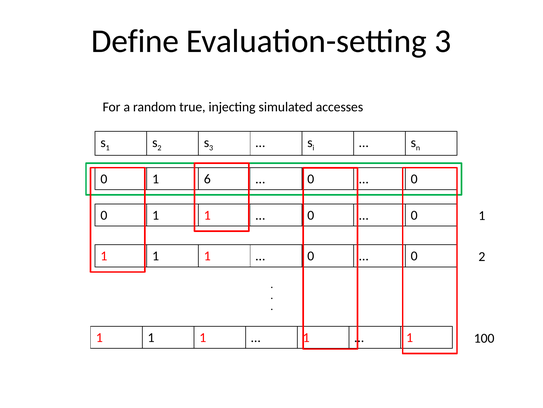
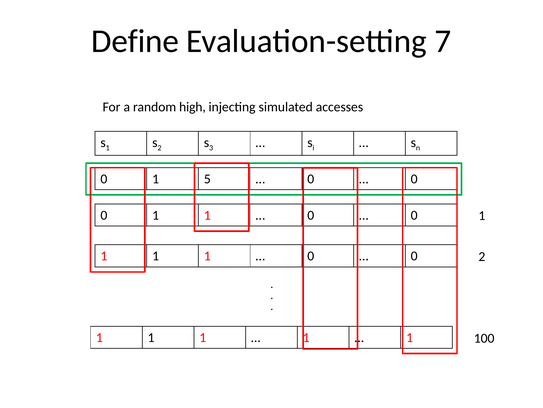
Evaluation-setting 3: 3 -> 7 (443, 41)
true: true -> high (192, 107)
6: 6 -> 5 (207, 179)
